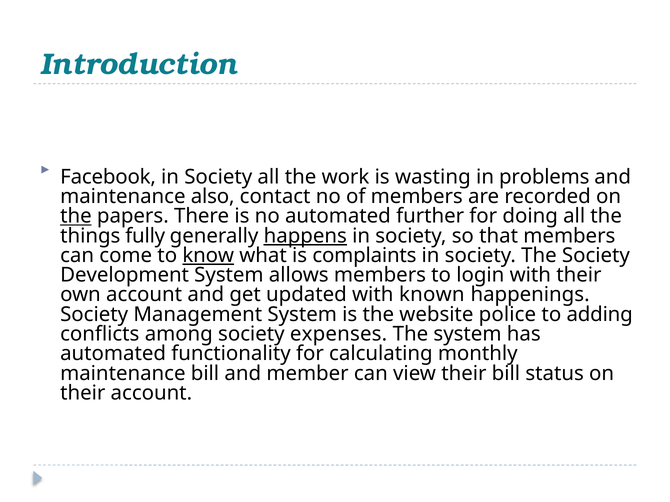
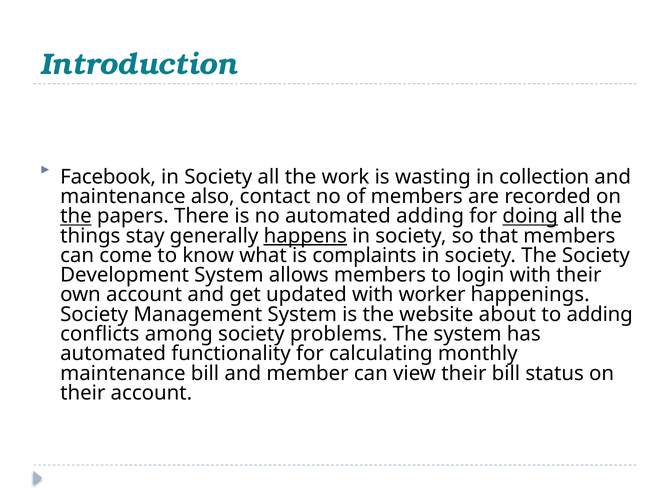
problems: problems -> collection (544, 177)
automated further: further -> adding (430, 216)
doing underline: none -> present (530, 216)
fully: fully -> stay (145, 236)
know underline: present -> none (208, 256)
known: known -> worker (432, 295)
police: police -> about (507, 315)
expenses: expenses -> problems (339, 334)
